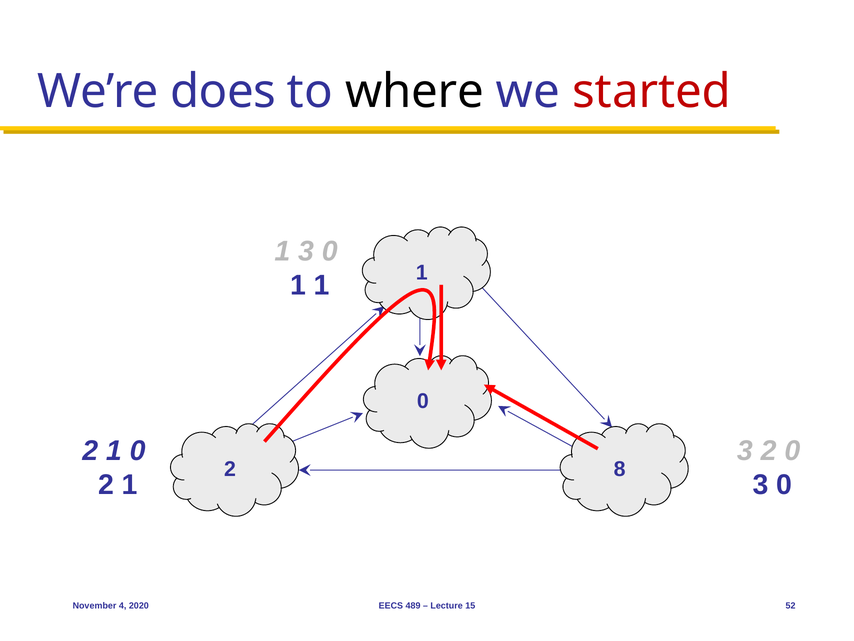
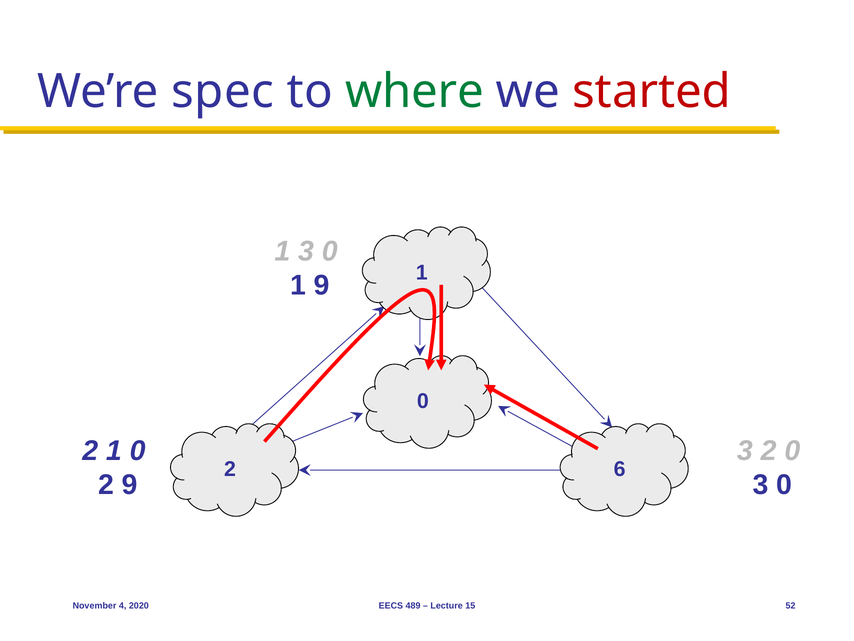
does: does -> spec (223, 91)
where colour: black -> green (414, 91)
1 1: 1 -> 9 (322, 285)
8: 8 -> 6 (620, 469)
1: 1 -> 9 (130, 484)
